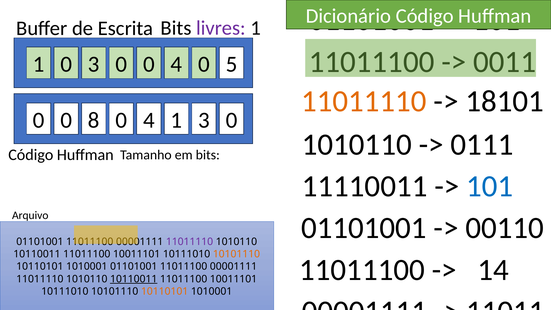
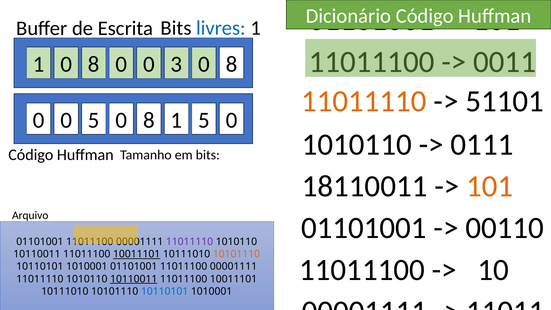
livres colour: purple -> blue (221, 28)
1 0 3: 3 -> 8 (94, 64)
0 0 4: 4 -> 3 (176, 64)
5: 5 -> 8 (231, 64)
18101: 18101 -> 51101 (505, 101)
0 8: 8 -> 5 (94, 120)
4: 4 -> 8 (149, 120)
1 3: 3 -> 5 (204, 120)
11110011: 11110011 -> 18110011 (365, 186)
101 colour: blue -> orange (490, 186)
10011101 underline: none -> present (137, 254)
14: 14 -> 10 (493, 270)
10110101 colour: orange -> blue (165, 291)
